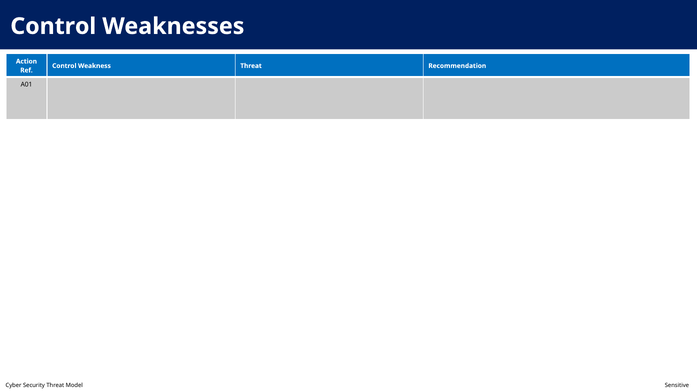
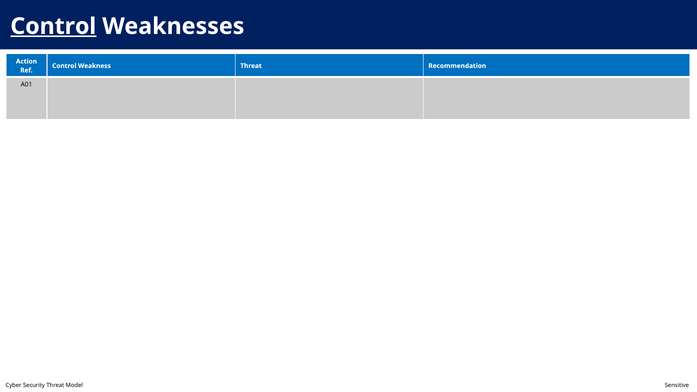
Control underline: none -> present (53, 26)
